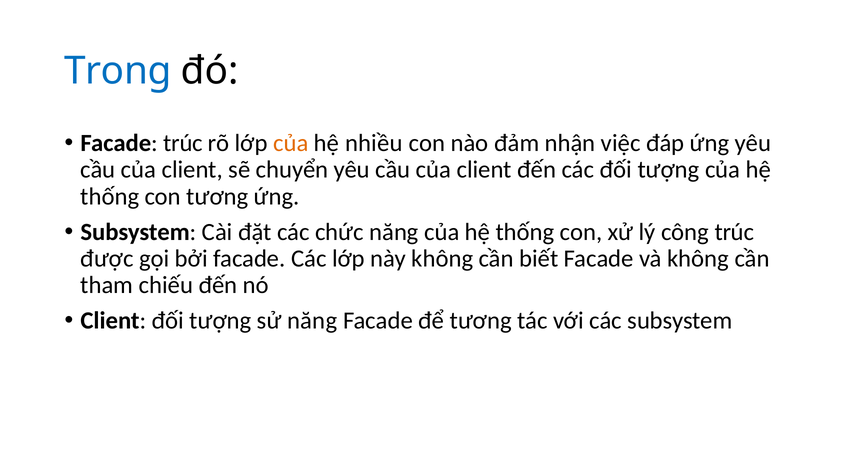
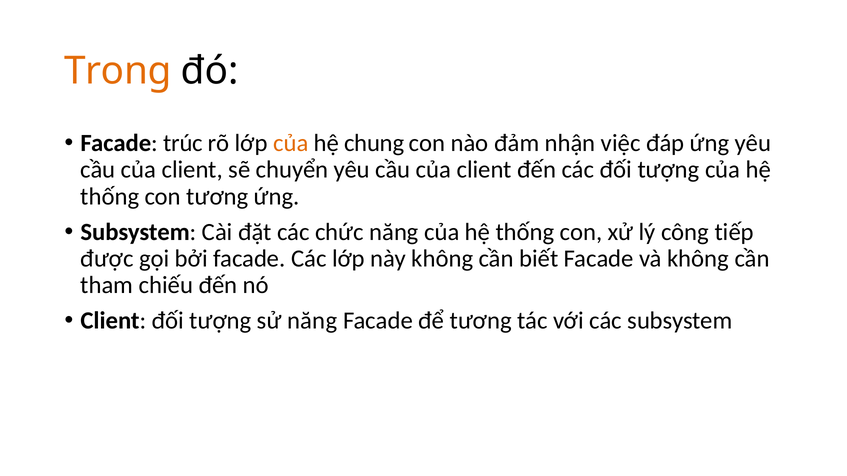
Trong colour: blue -> orange (118, 71)
nhiều: nhiều -> chung (374, 143)
công trúc: trúc -> tiếp (734, 232)
